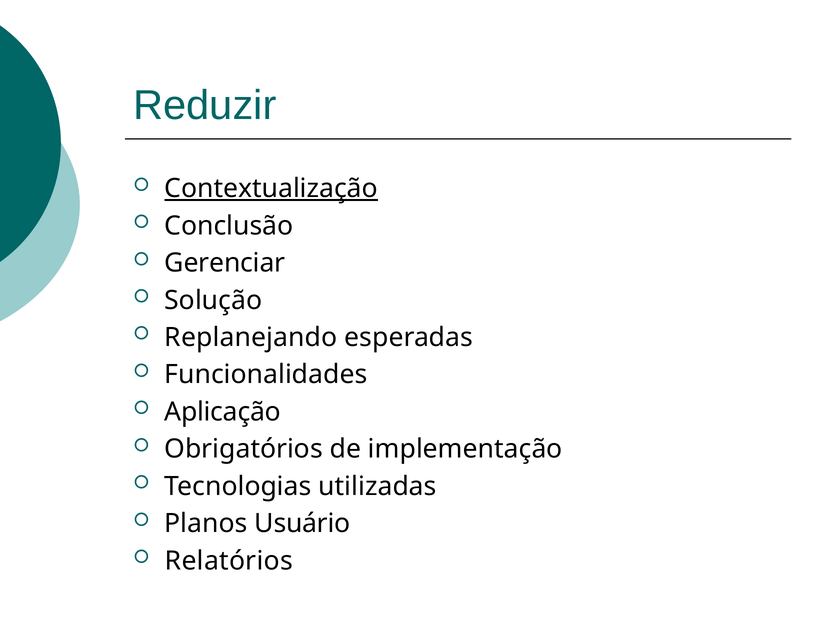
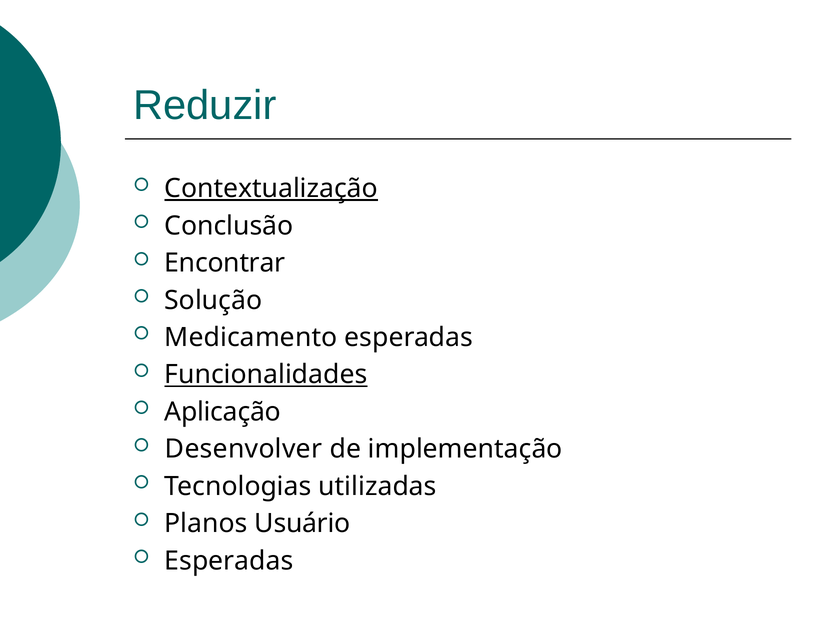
Gerenciar: Gerenciar -> Encontrar (225, 263)
Replanejando: Replanejando -> Medicamento (251, 337)
Funcionalidades underline: none -> present (266, 375)
Obrigatórios: Obrigatórios -> Desenvolver (243, 449)
Relatórios: Relatórios -> Esperadas (229, 561)
